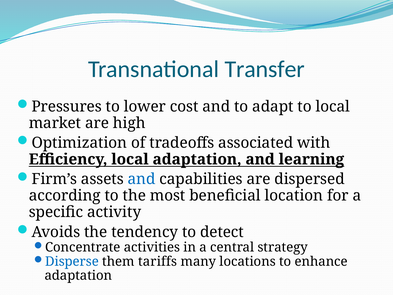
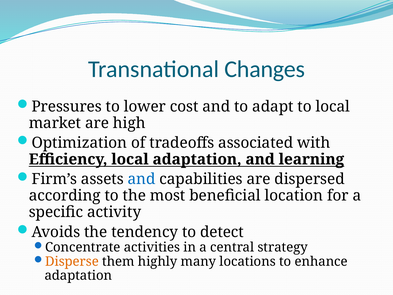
Transfer: Transfer -> Changes (265, 69)
Disperse colour: blue -> orange (72, 261)
tariffs: tariffs -> highly (158, 261)
